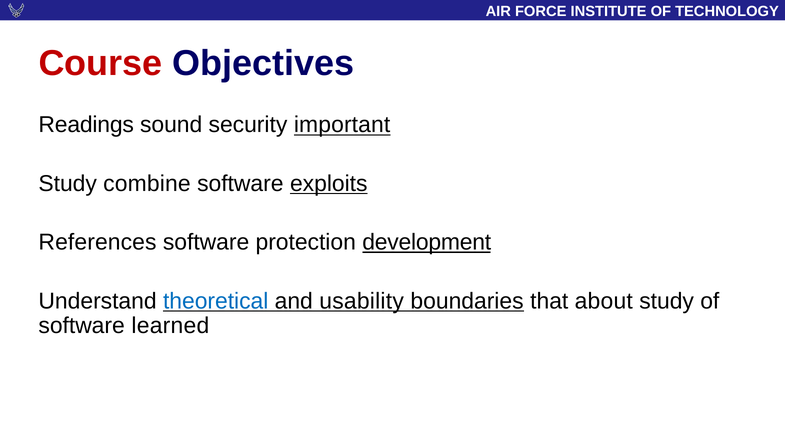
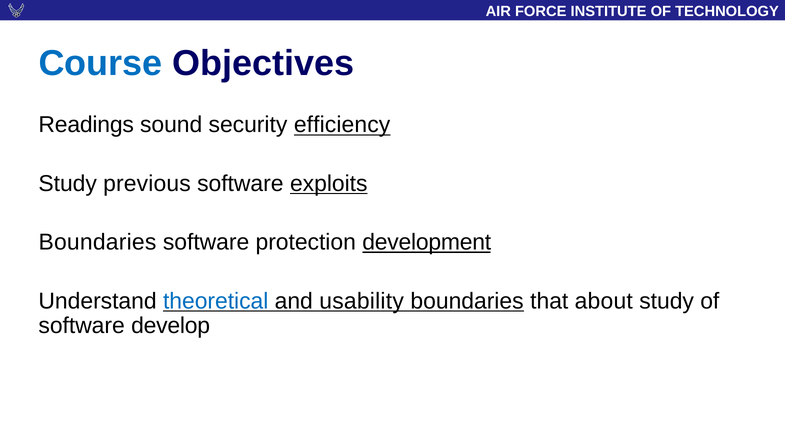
Course colour: red -> blue (100, 63)
important: important -> efficiency (342, 125)
combine: combine -> previous (147, 183)
References: References -> Boundaries (97, 242)
learned: learned -> develop (171, 325)
